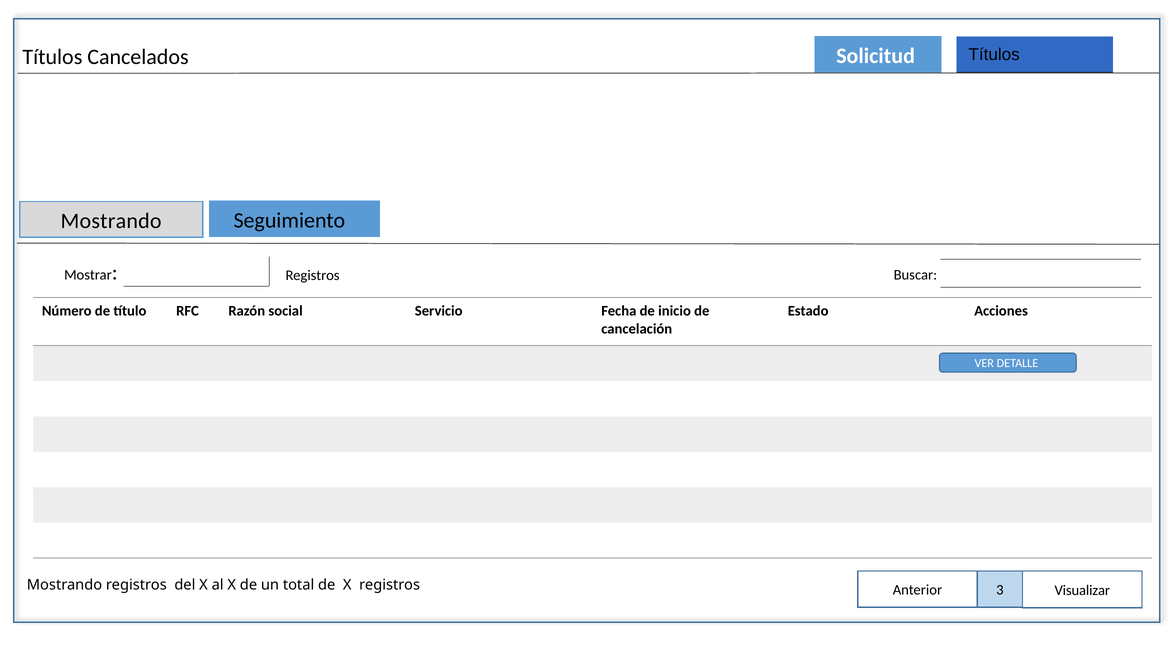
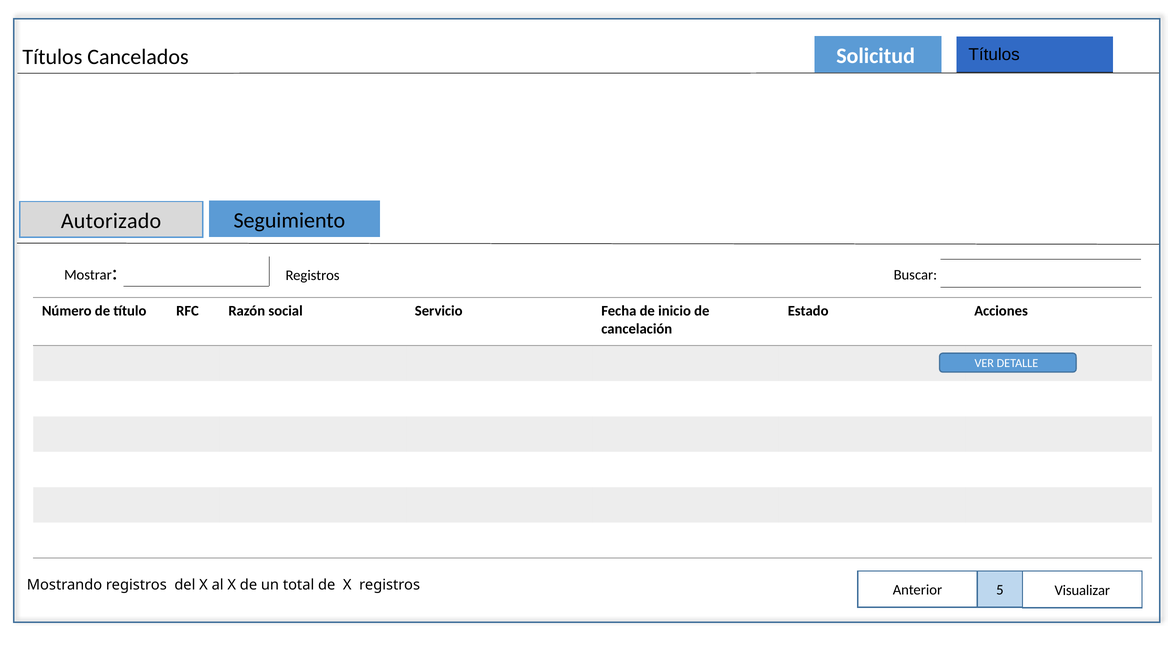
Mostrando: Mostrando -> Autorizado (111, 221)
3: 3 -> 5 (1000, 590)
